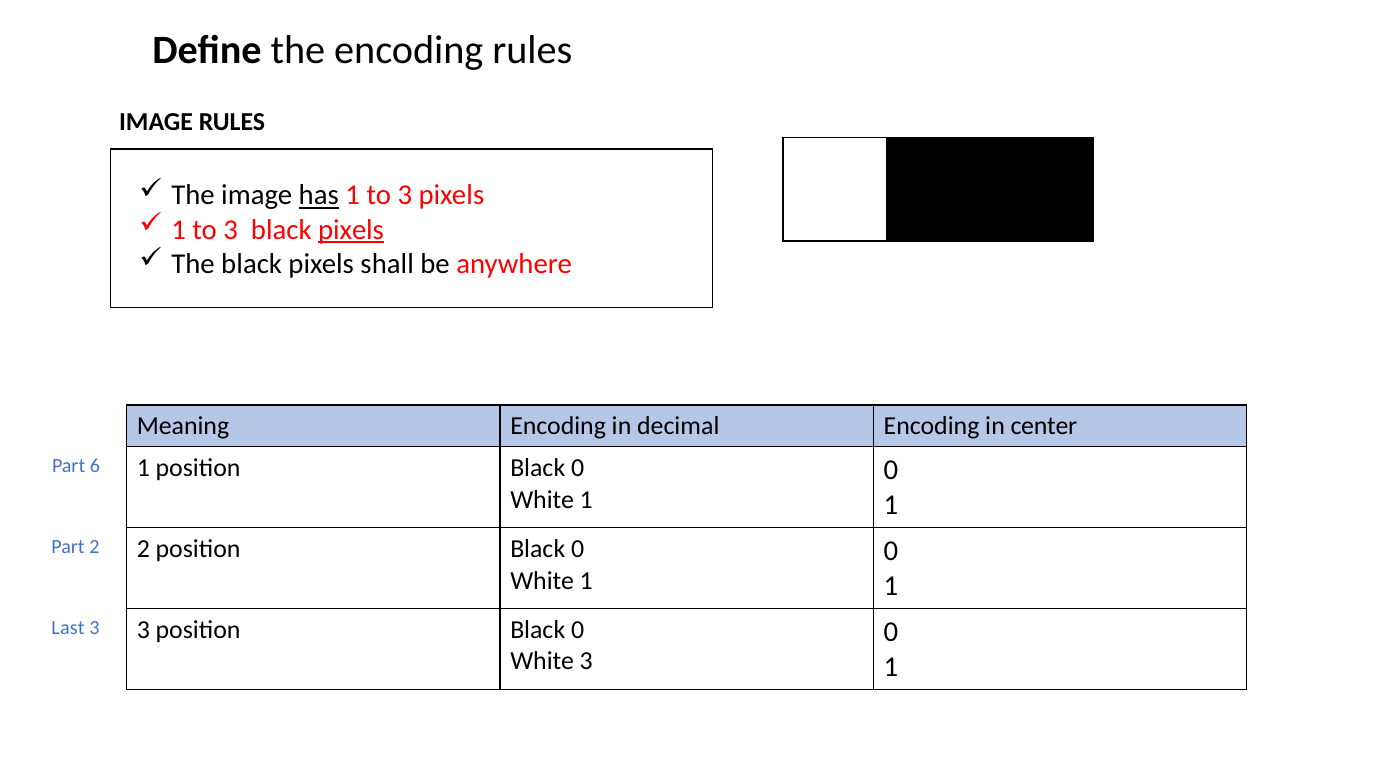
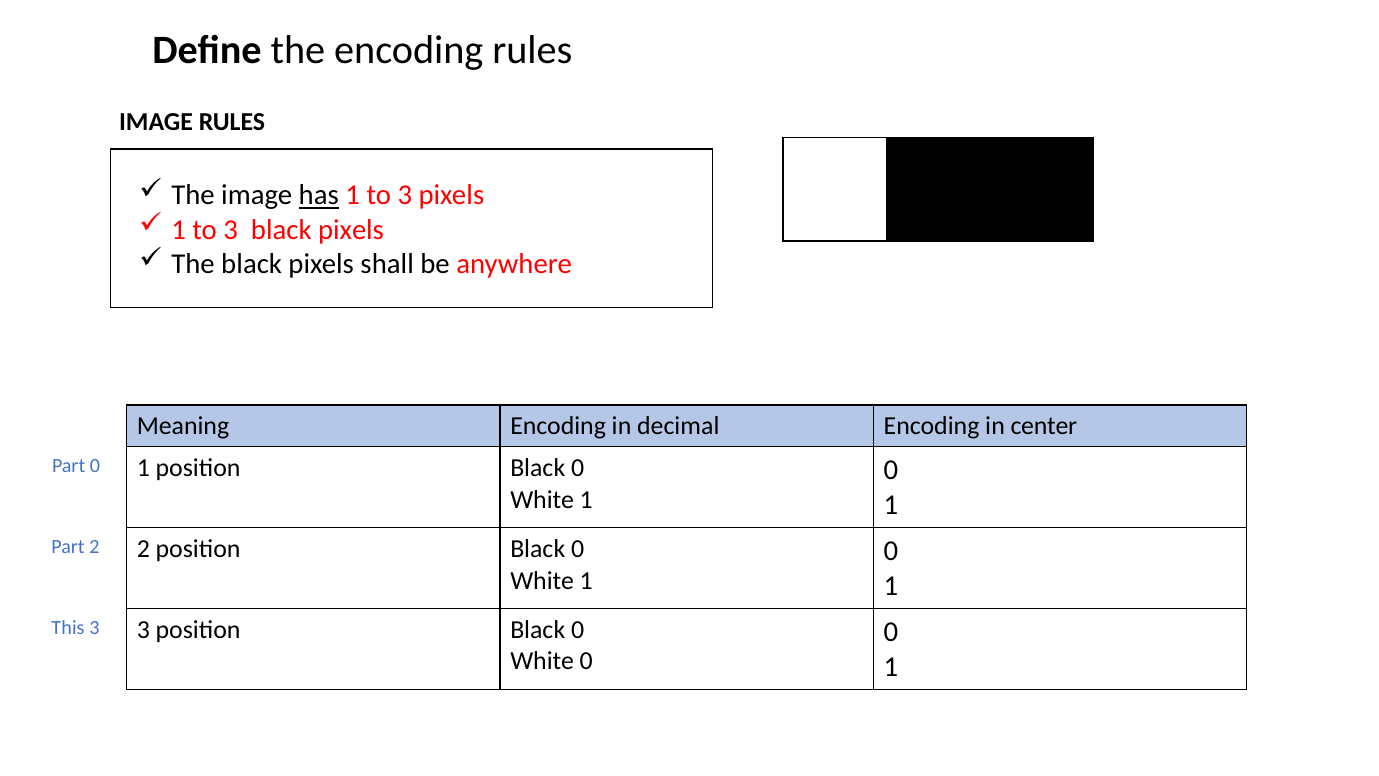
pixels underline: present -> none (351, 230)
Part 6: 6 -> 0 (95, 466)
Last: Last -> This (68, 628)
White 3: 3 -> 0 (586, 661)
